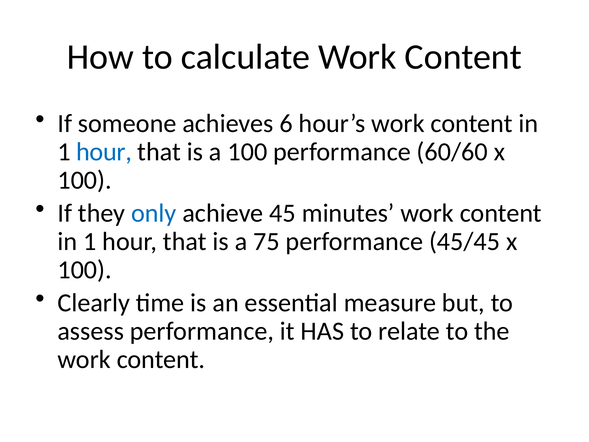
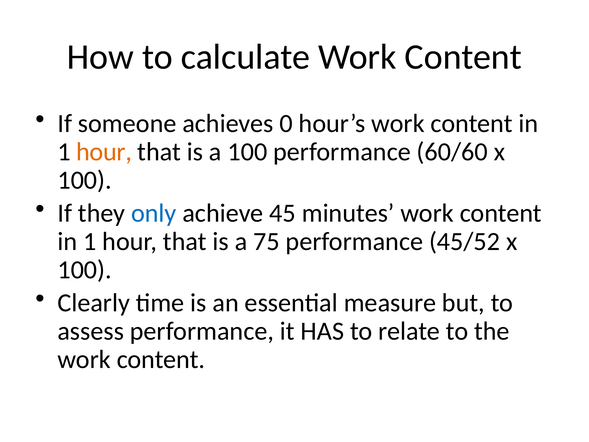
6: 6 -> 0 (286, 124)
hour colour: blue -> orange (104, 152)
45/45: 45/45 -> 45/52 (465, 241)
